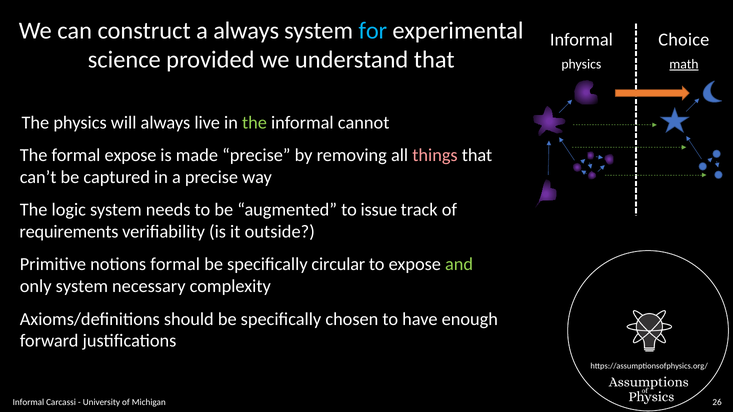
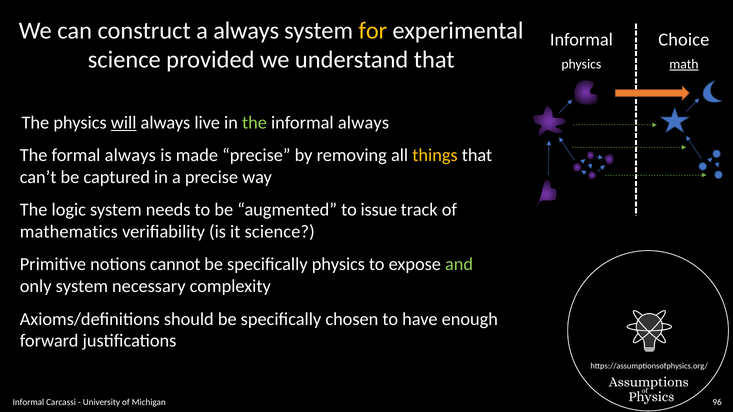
for colour: light blue -> yellow (373, 31)
will underline: none -> present (124, 123)
informal cannot: cannot -> always (364, 123)
formal expose: expose -> always (130, 155)
things colour: pink -> yellow (435, 155)
requirements: requirements -> mathematics (69, 232)
it outside: outside -> science (280, 232)
notions formal: formal -> cannot (175, 265)
specifically circular: circular -> physics (338, 265)
26: 26 -> 96 (717, 403)
